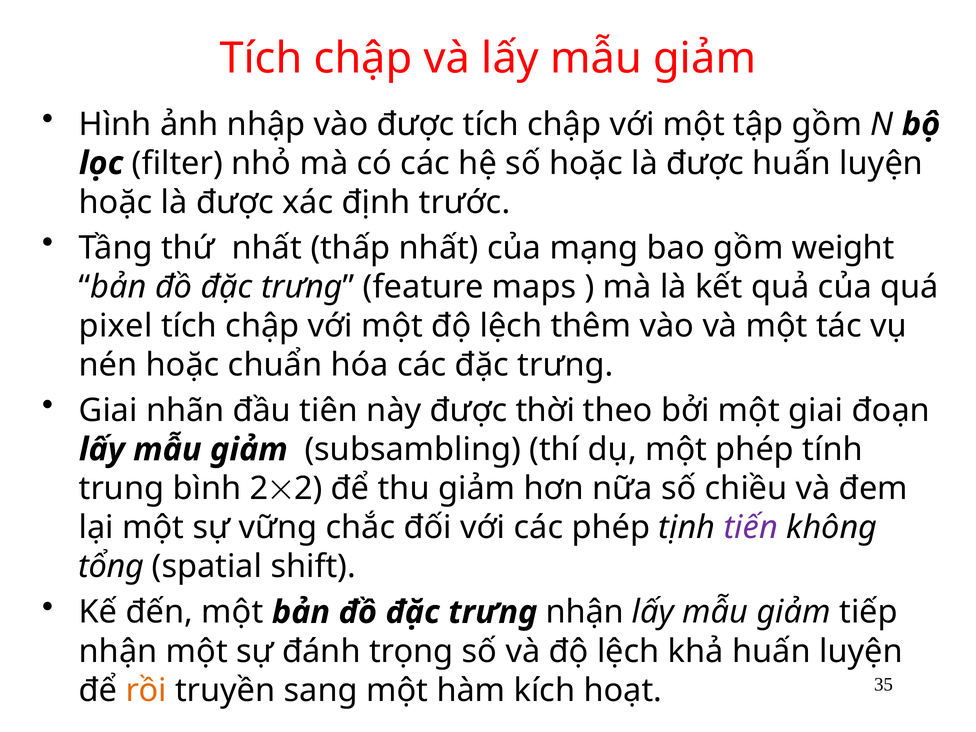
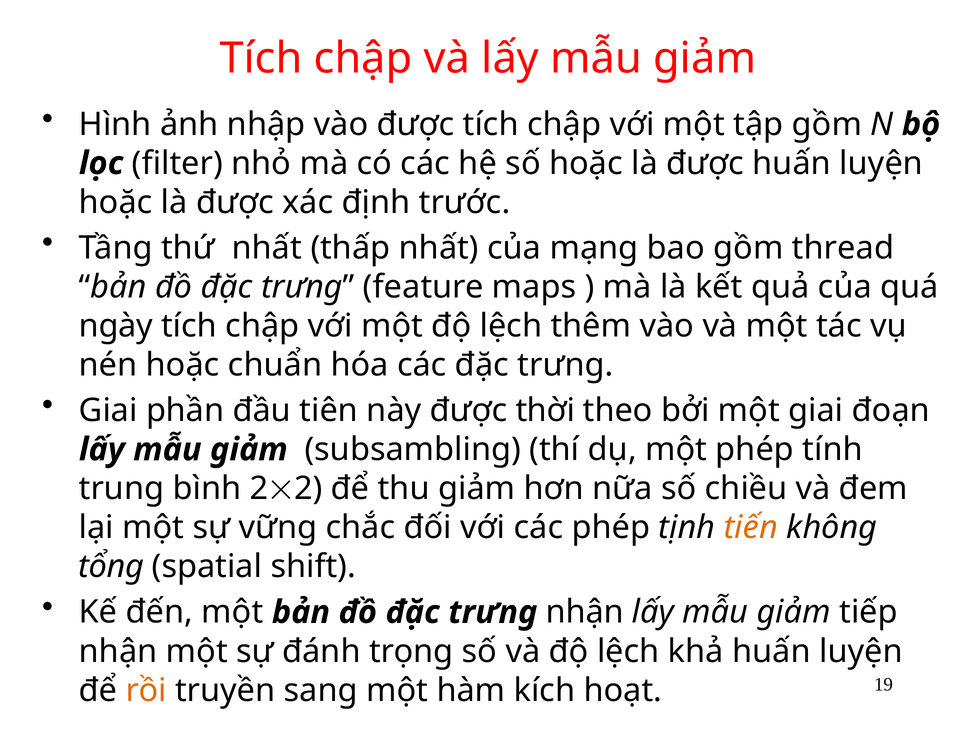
weight: weight -> thread (843, 248)
pixel: pixel -> ngày (116, 326)
nhãn: nhãn -> phần (185, 411)
tiến colour: purple -> orange (751, 528)
35: 35 -> 19 (884, 685)
